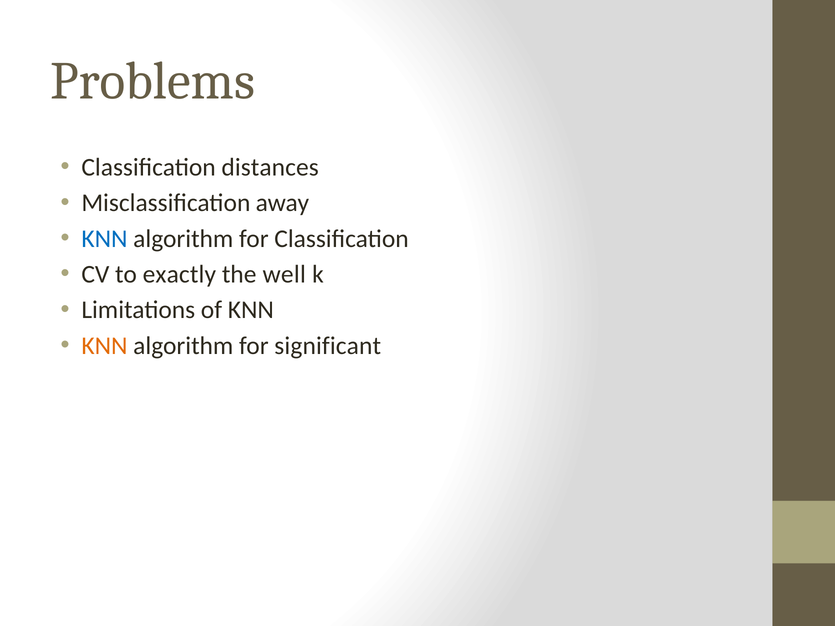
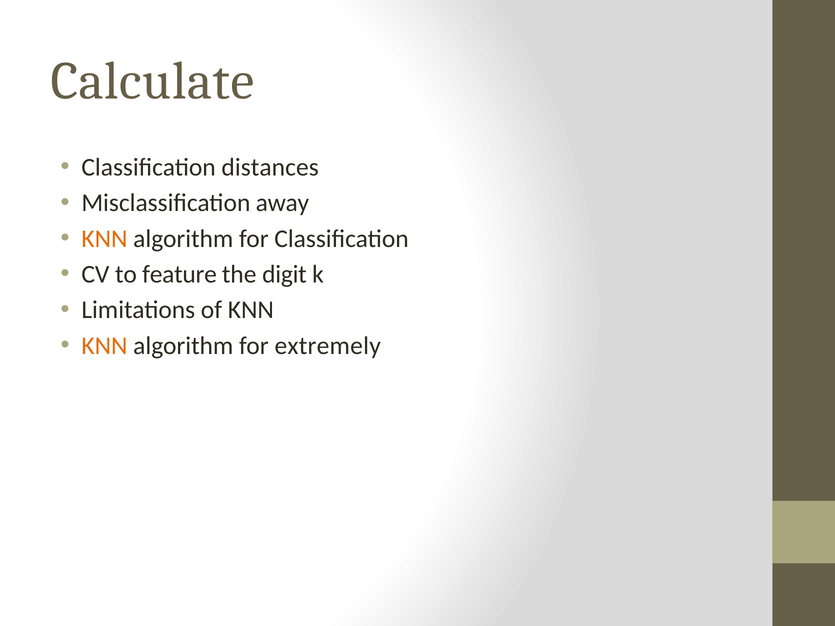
Problems: Problems -> Calculate (152, 81)
KNN colour: blue -> orange (104, 239)
exactly: exactly -> feature (180, 274)
well: well -> digit (284, 274)
significant: significant -> extremely (328, 346)
